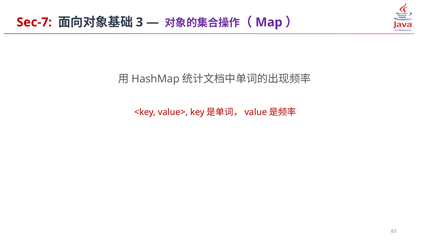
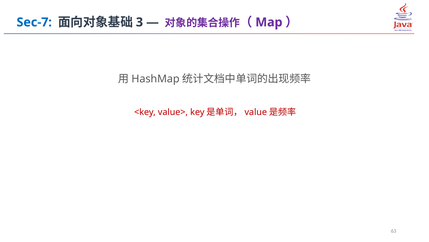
Sec-7 colour: red -> blue (34, 22)
